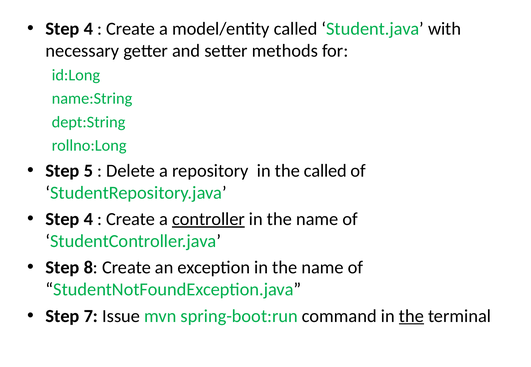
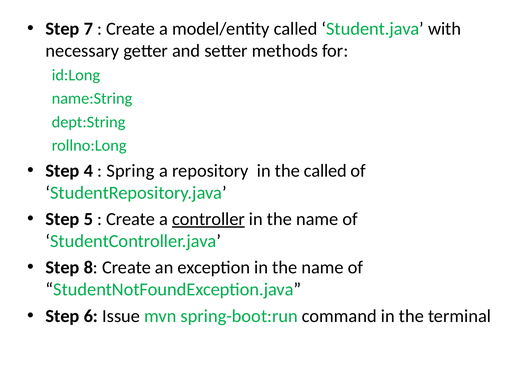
4: 4 -> 7 (88, 29)
5: 5 -> 4 (88, 171)
Delete: Delete -> Spring (130, 171)
4: 4 -> 5 (88, 219)
7: 7 -> 6 (91, 317)
the underline: present -> none (411, 317)
